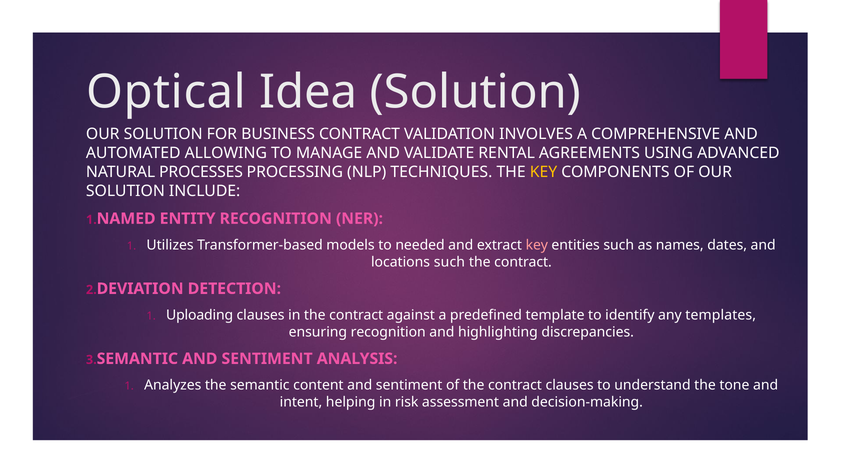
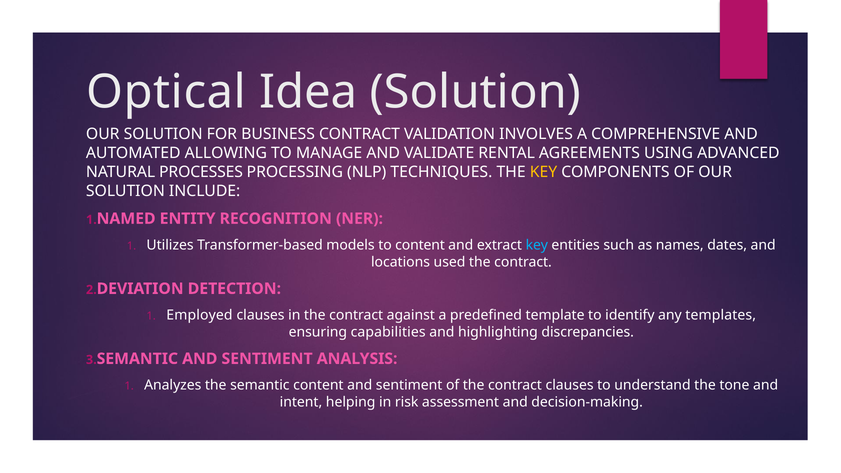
to needed: needed -> content (420, 245)
key colour: pink -> light blue (537, 245)
locations such: such -> used (450, 262)
Uploading: Uploading -> Employed (199, 315)
ensuring recognition: recognition -> capabilities (388, 332)
